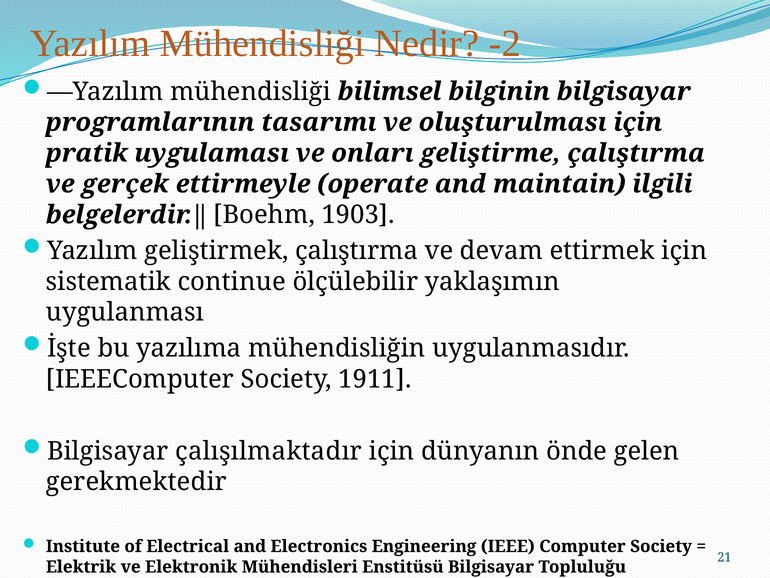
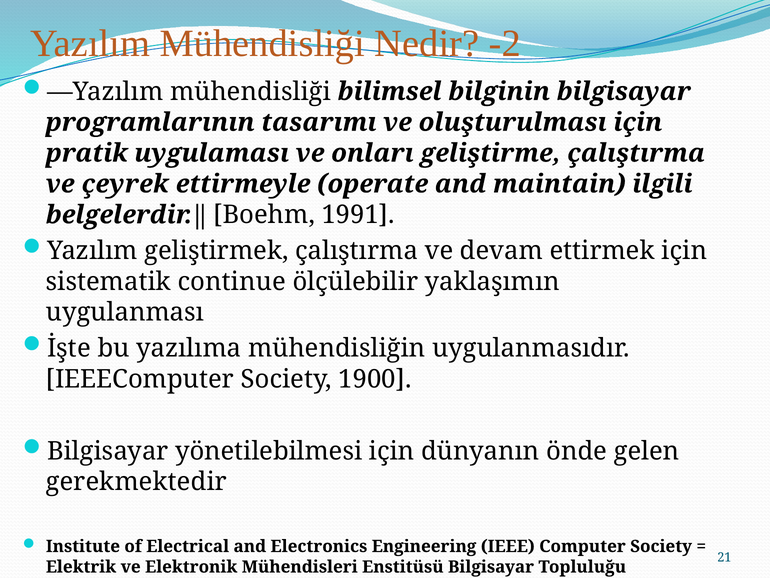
gerçek: gerçek -> çeyrek (125, 184)
1903: 1903 -> 1991 (358, 215)
1911: 1911 -> 1900 (375, 379)
çalışılmaktadır: çalışılmaktadır -> yönetilebilmesi (269, 451)
